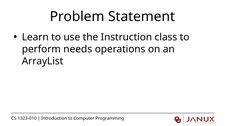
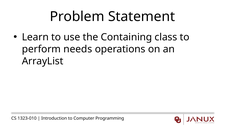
Instruction: Instruction -> Containing (126, 37)
